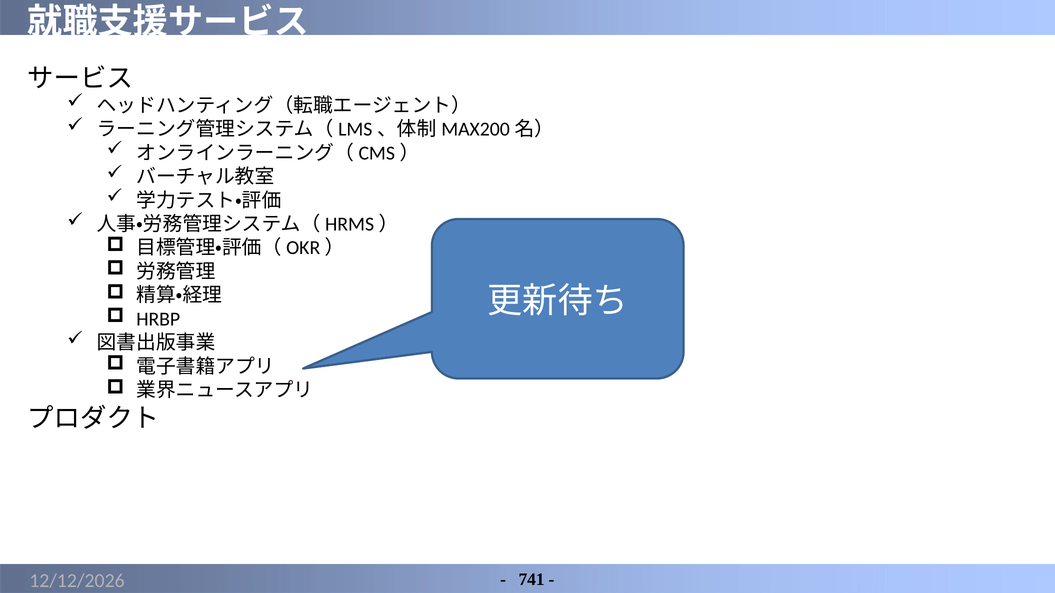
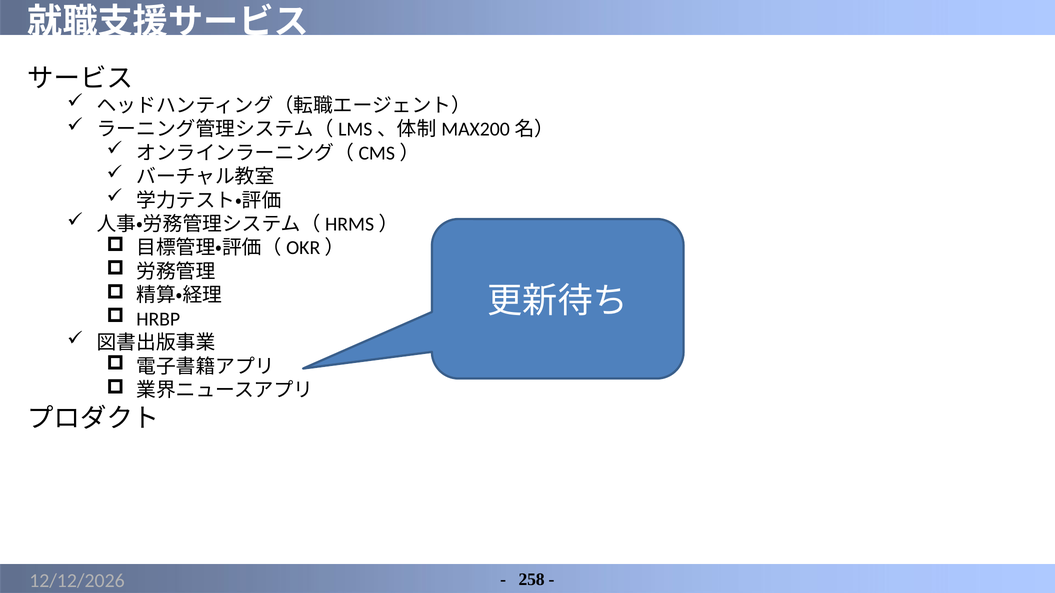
741: 741 -> 258 (532, 580)
